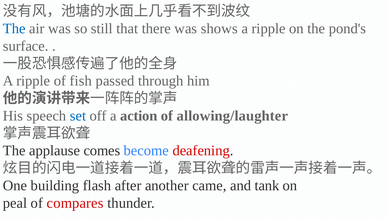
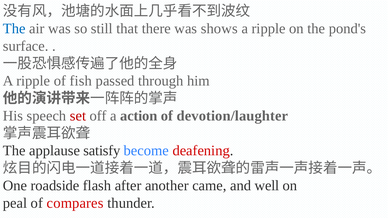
set colour: blue -> red (78, 116)
allowing/laughter: allowing/laughter -> devotion/laughter (232, 116)
comes: comes -> satisfy (102, 151)
building: building -> roadside (55, 186)
tank: tank -> well (267, 186)
